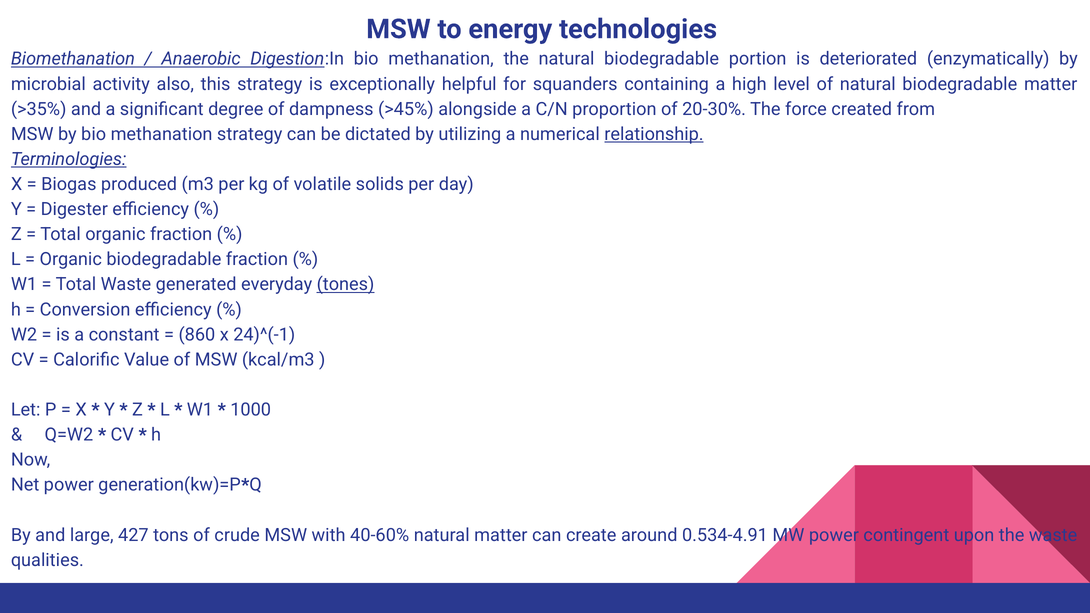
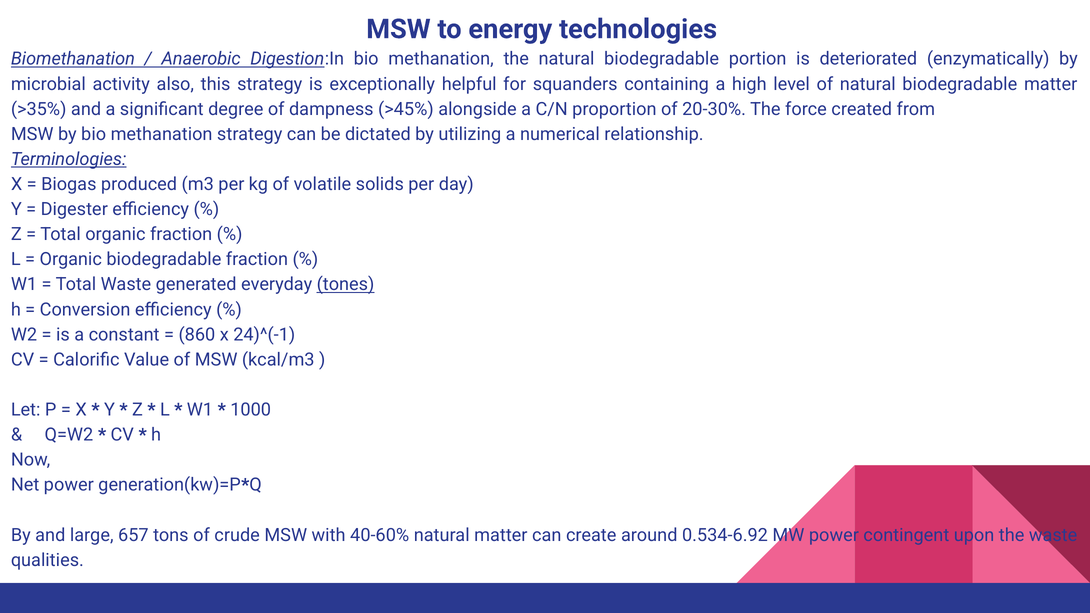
relationship underline: present -> none (654, 134)
427: 427 -> 657 (133, 535)
0.534-4.91: 0.534-4.91 -> 0.534-6.92 (725, 535)
